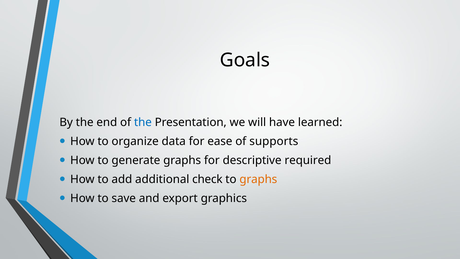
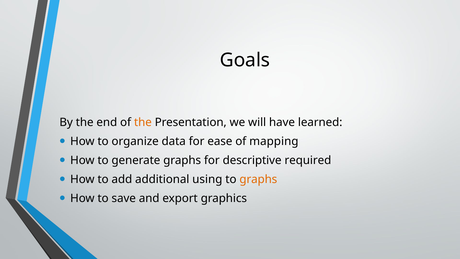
the colour: blue -> orange (143, 122)
supports: supports -> mapping (274, 141)
check: check -> using (207, 179)
